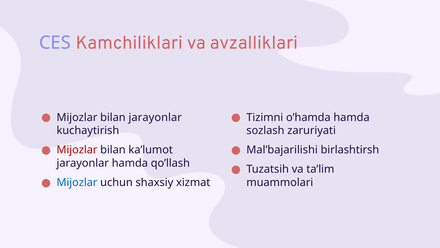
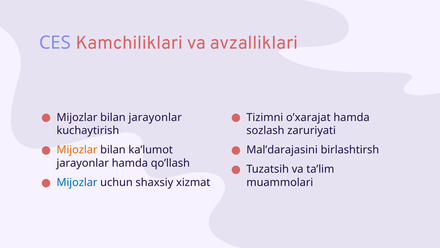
o’hamda: o’hamda -> o’xarajat (308, 117)
Mijozlar colour: red -> orange (77, 150)
Mal’bajarilishi: Mal’bajarilishi -> Mal’darajasini (282, 150)
